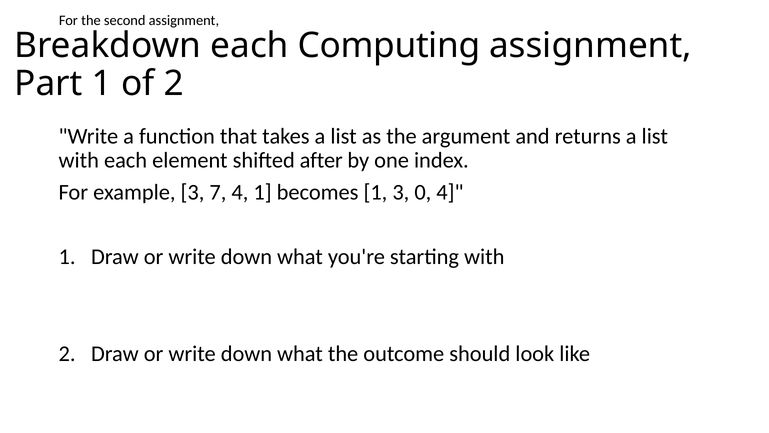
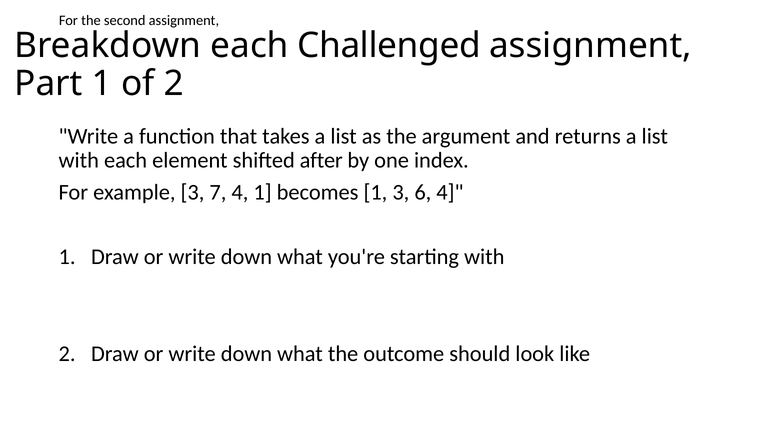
Computing: Computing -> Challenged (389, 46)
0: 0 -> 6 (423, 192)
